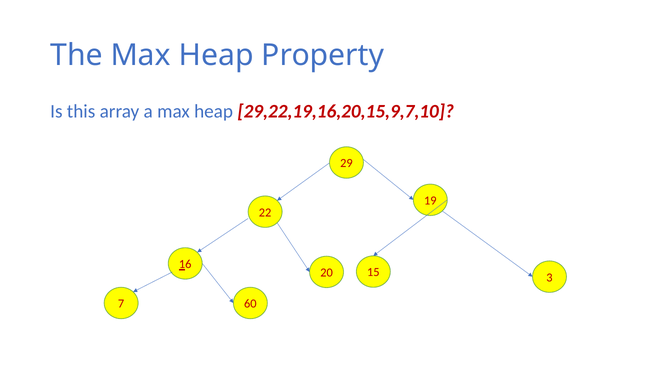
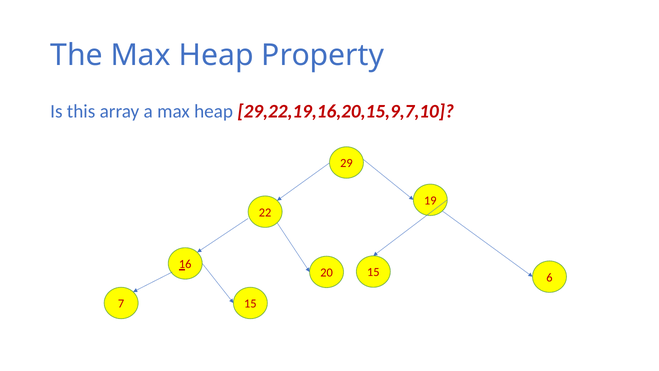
3: 3 -> 6 (549, 277)
7 60: 60 -> 15 (250, 304)
